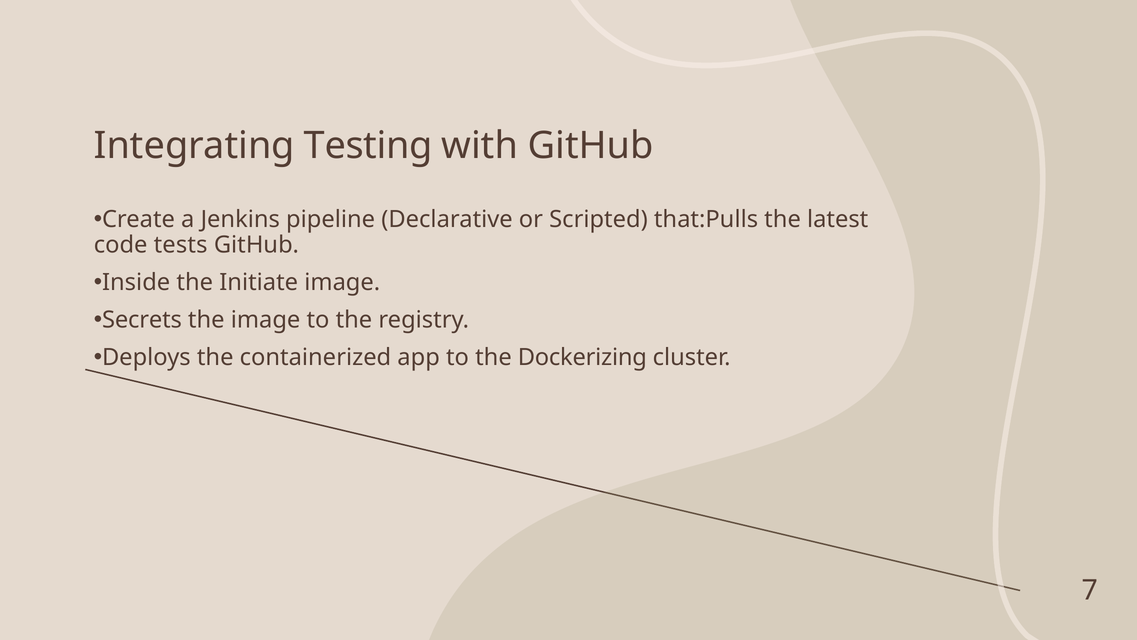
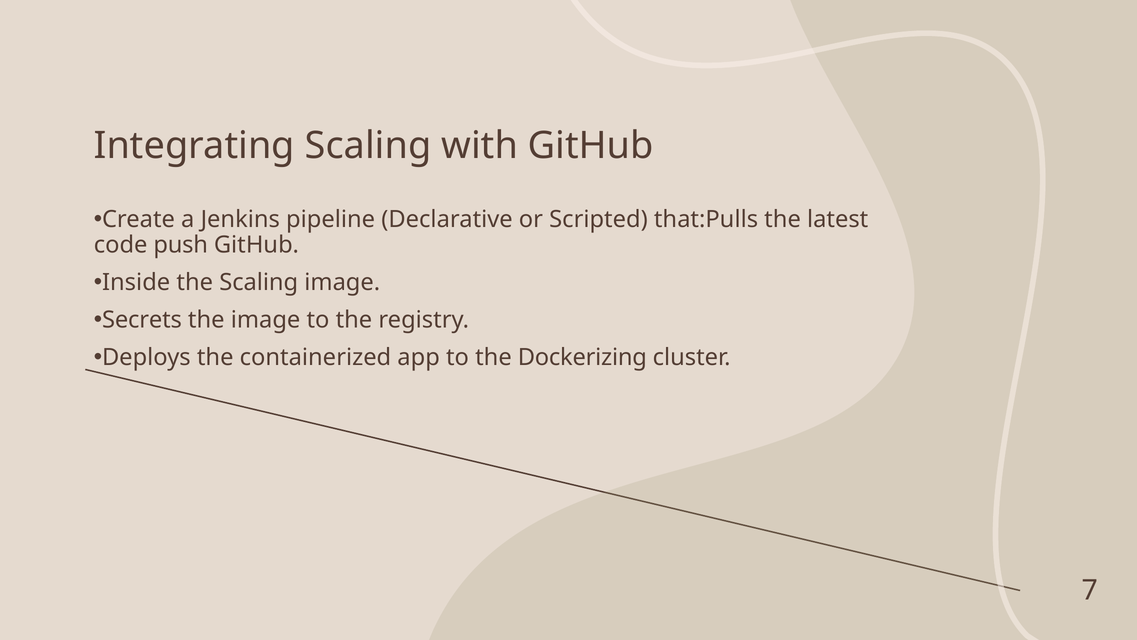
Integrating Testing: Testing -> Scaling (368, 146)
tests: tests -> push (181, 245)
the Initiate: Initiate -> Scaling (259, 282)
